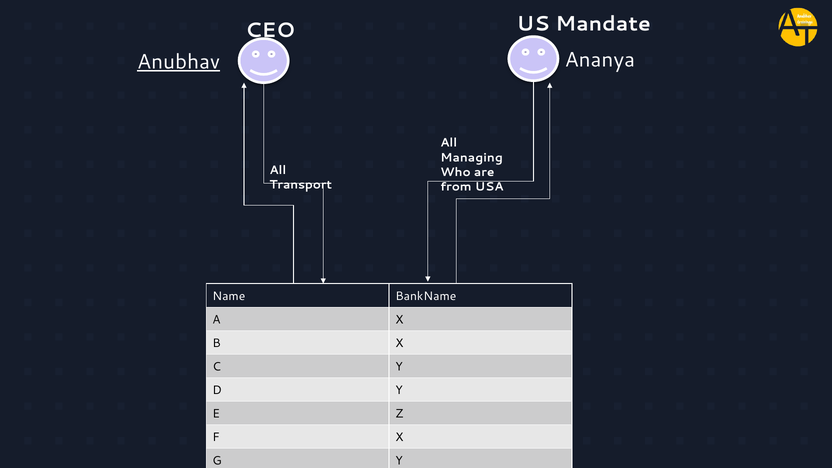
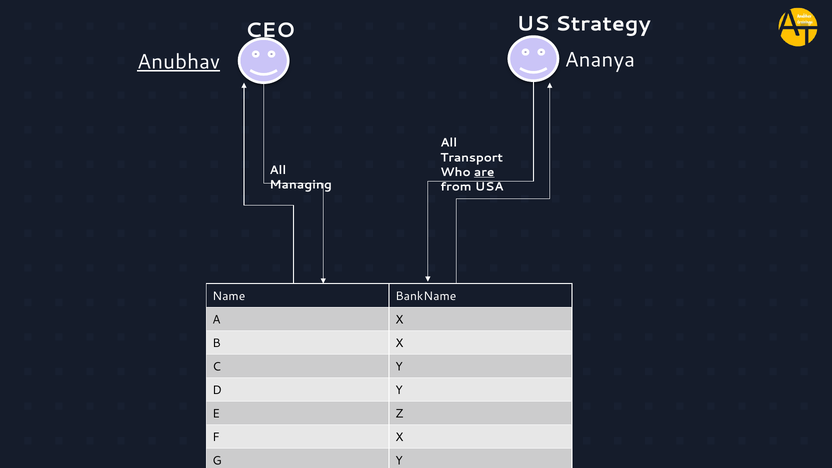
Mandate: Mandate -> Strategy (603, 24)
Managing: Managing -> Transport (472, 158)
are underline: none -> present (484, 172)
Transport: Transport -> Managing (301, 185)
